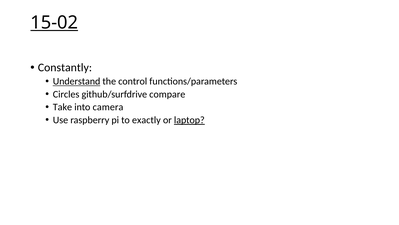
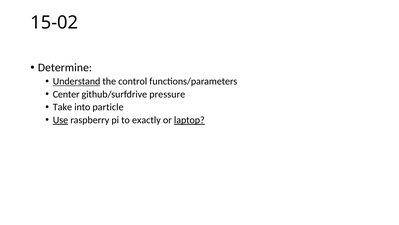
15-02 underline: present -> none (54, 23)
Constantly: Constantly -> Determine (65, 67)
Circles: Circles -> Center (66, 94)
compare: compare -> pressure (167, 94)
camera: camera -> particle (108, 107)
Use underline: none -> present (60, 120)
